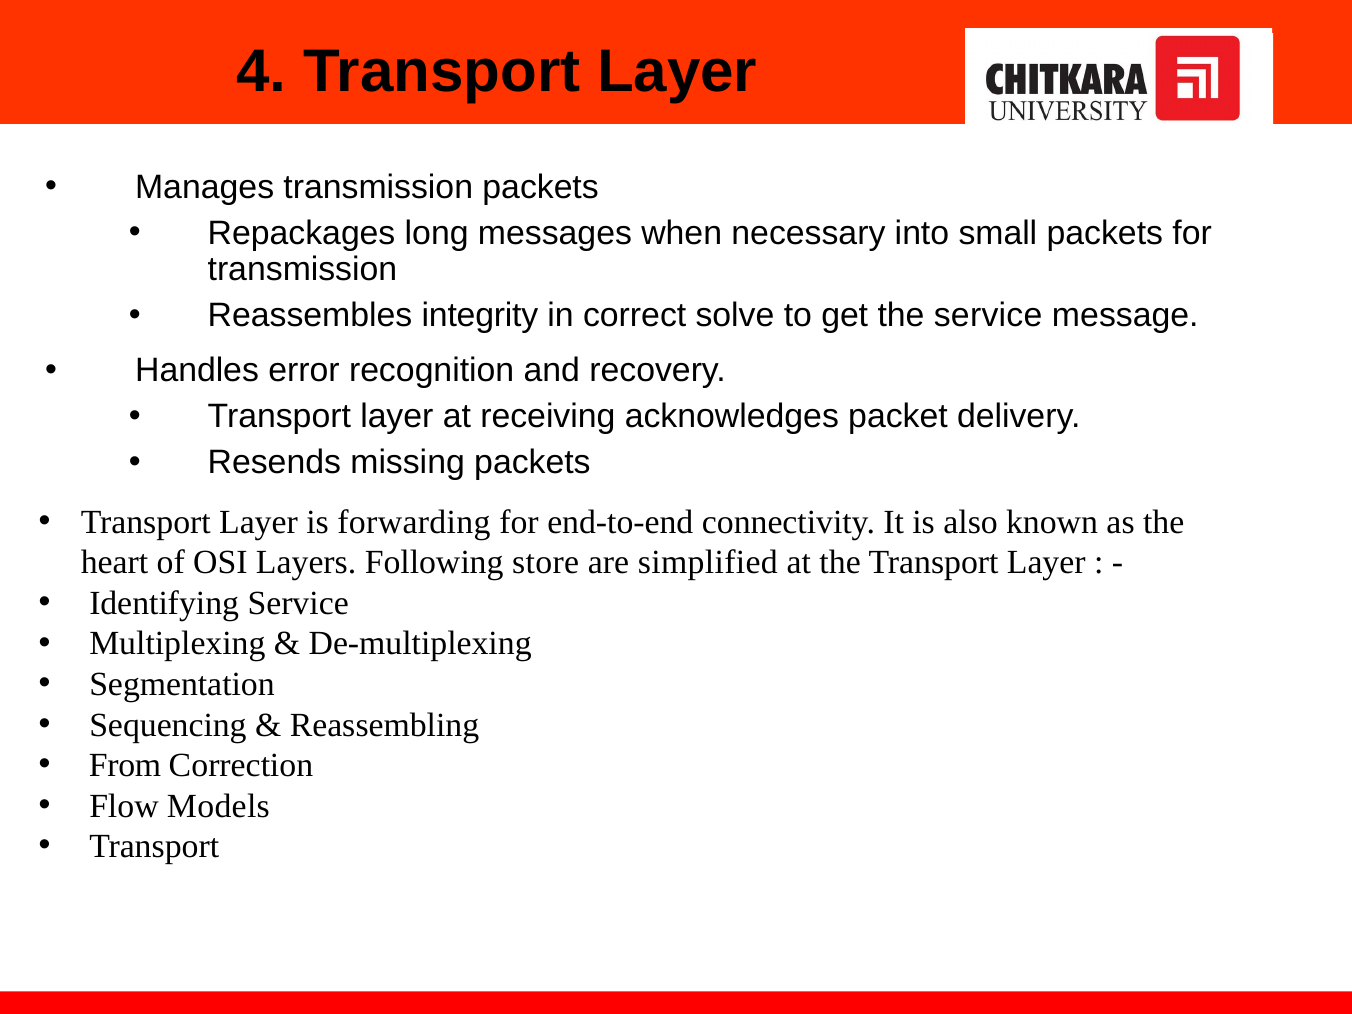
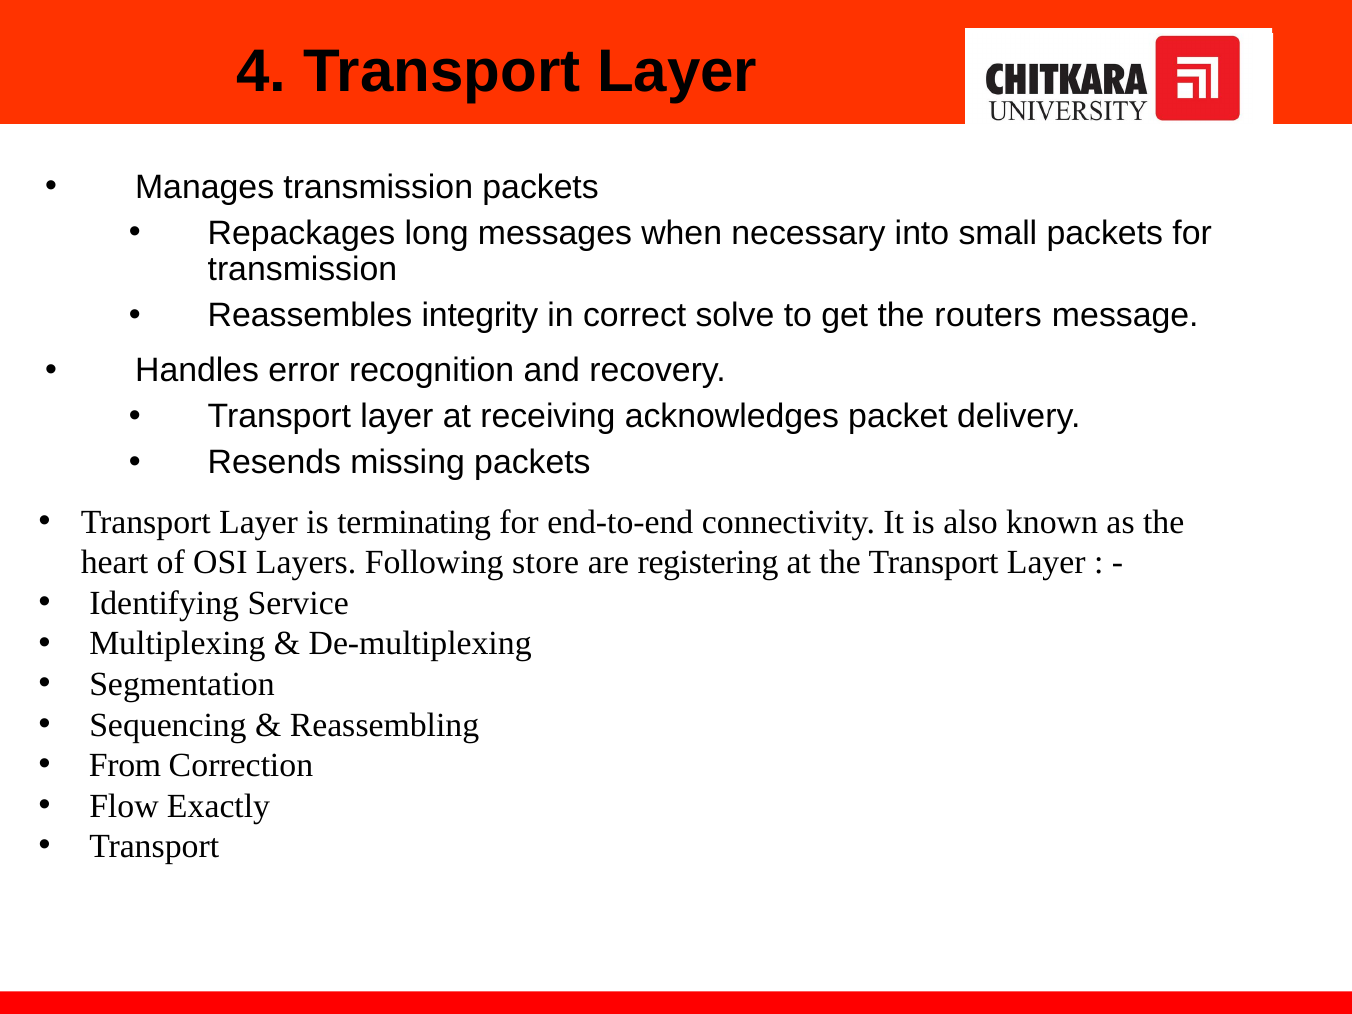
the service: service -> routers (988, 315)
forwarding: forwarding -> terminating (414, 522)
simplified: simplified -> registering (708, 563)
Models: Models -> Exactly (219, 806)
